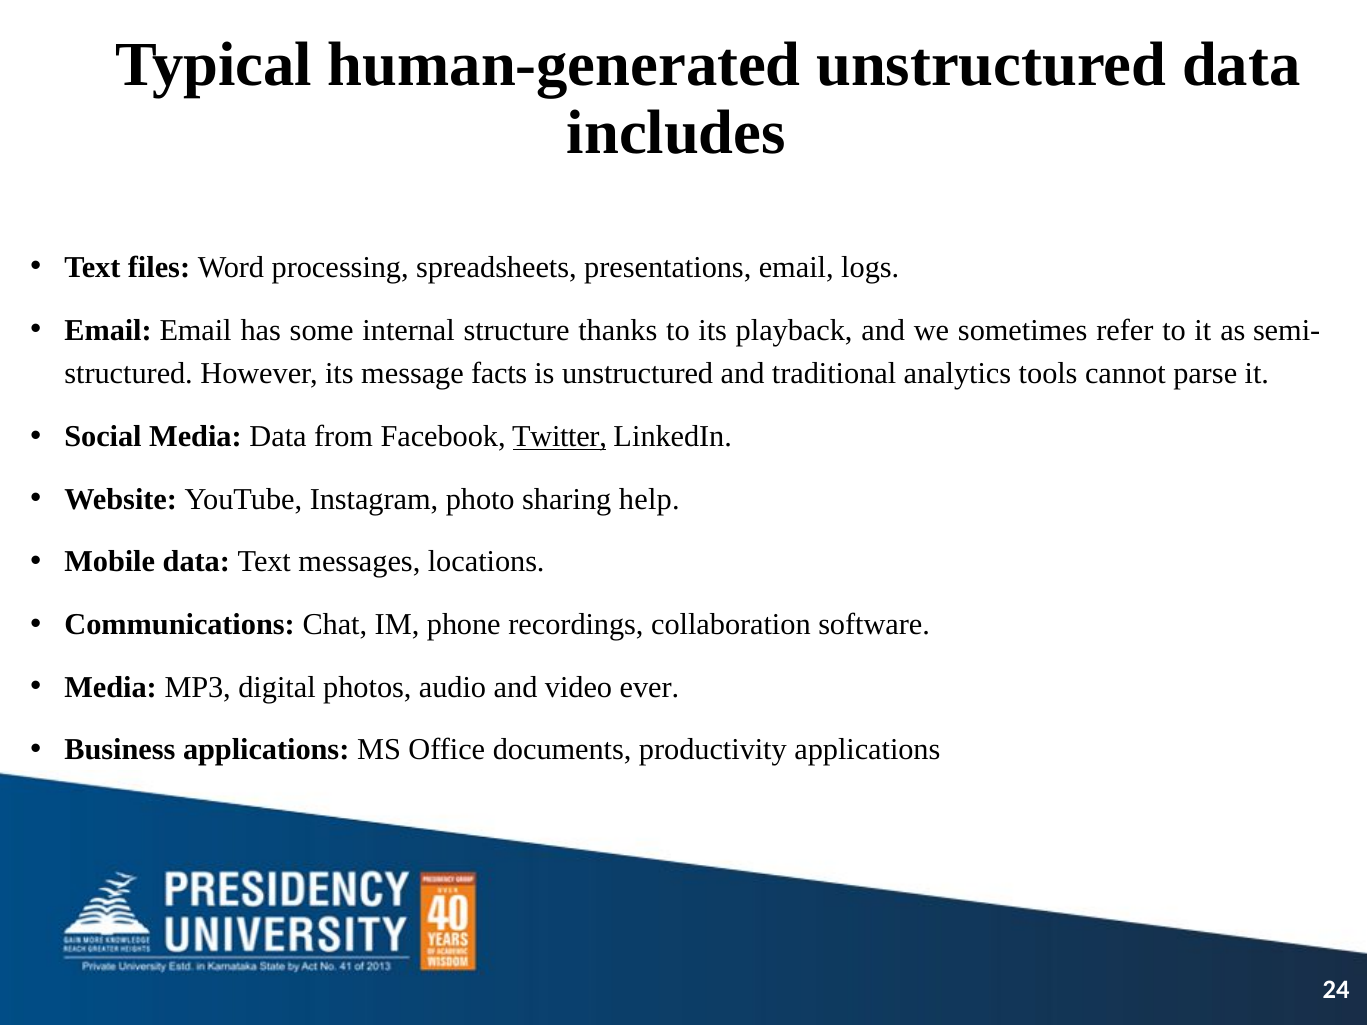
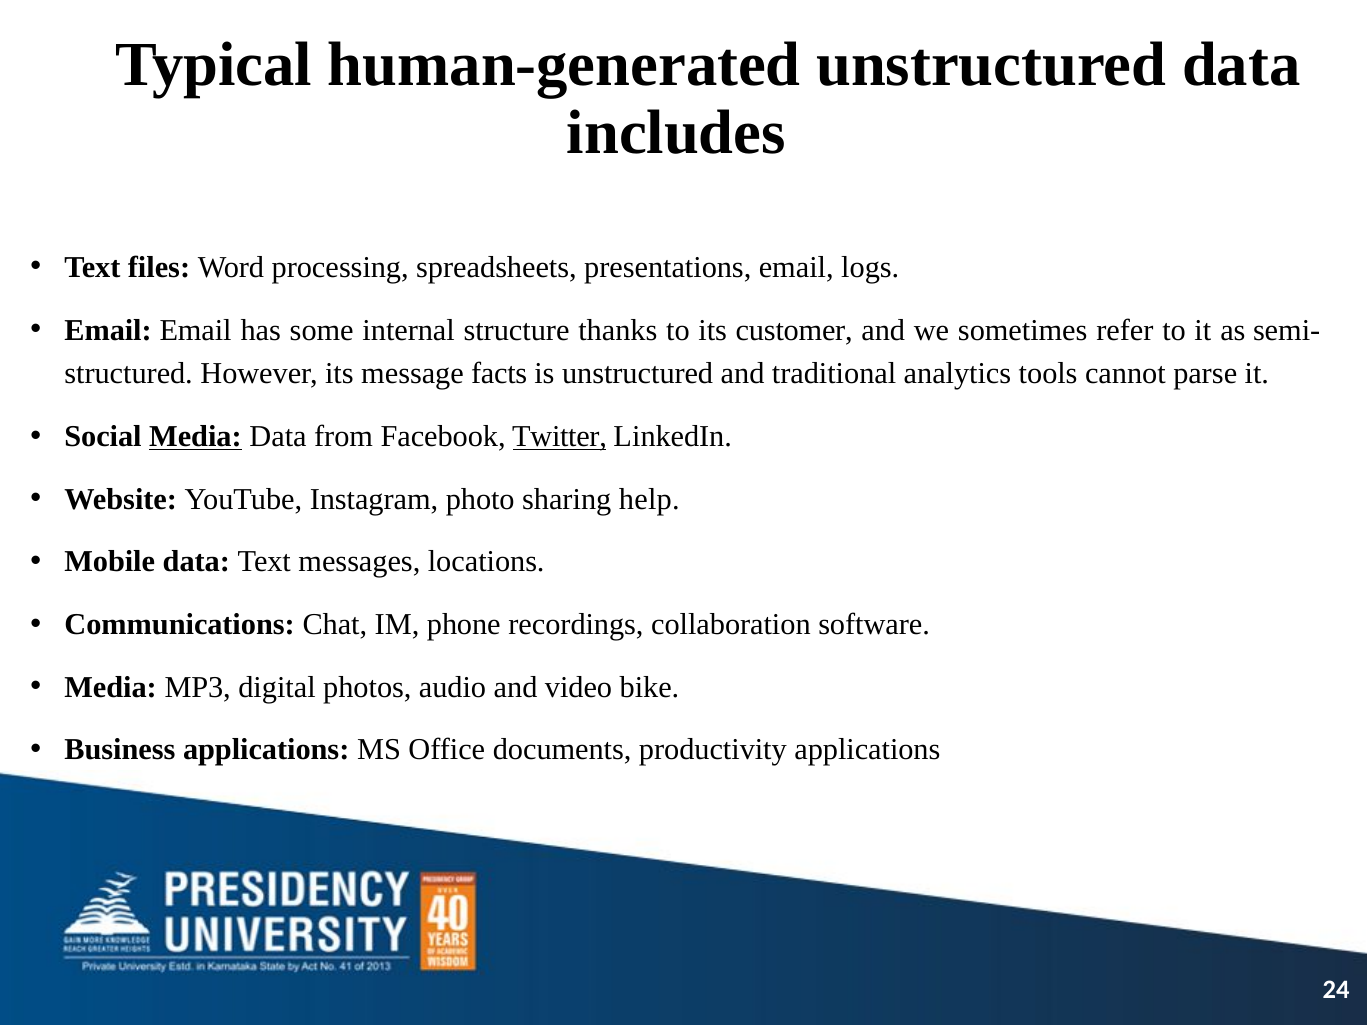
playback: playback -> customer (794, 330)
Media underline: none -> present (195, 437)
ever: ever -> bike (649, 687)
